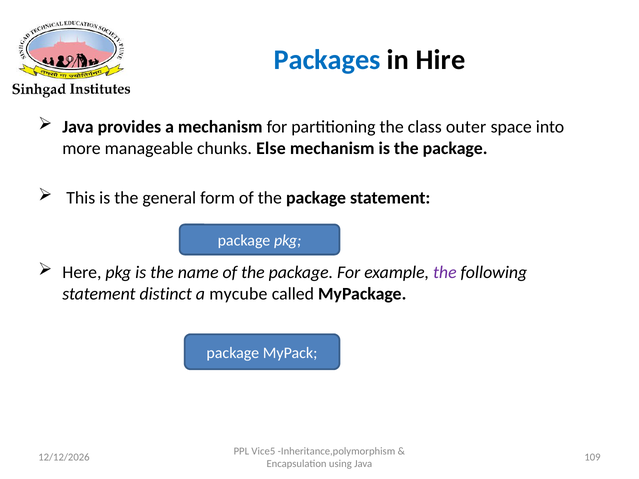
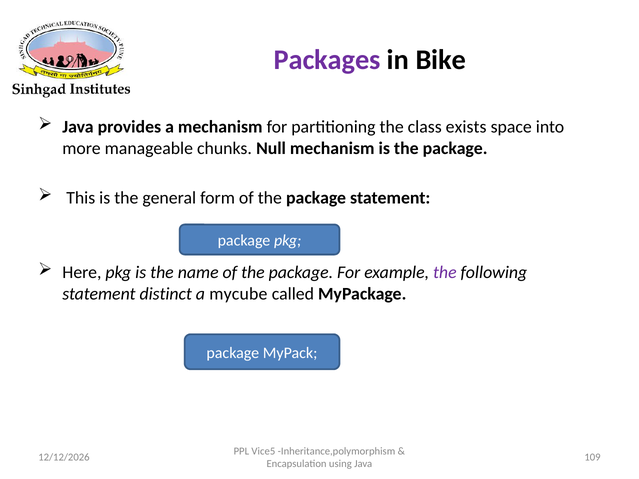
Packages colour: blue -> purple (327, 60)
Hire: Hire -> Bike (441, 60)
outer: outer -> exists (466, 127)
Else: Else -> Null (271, 148)
